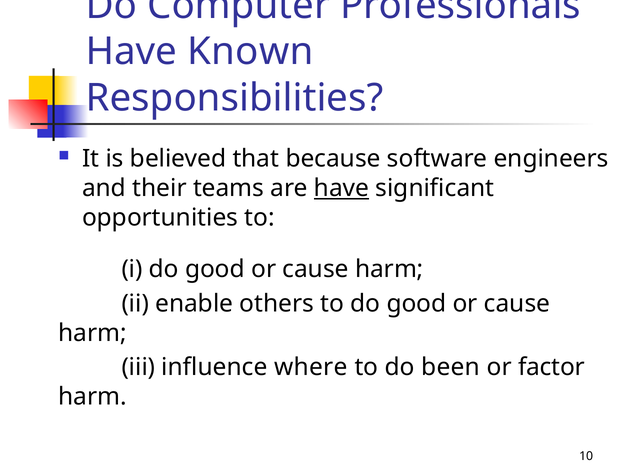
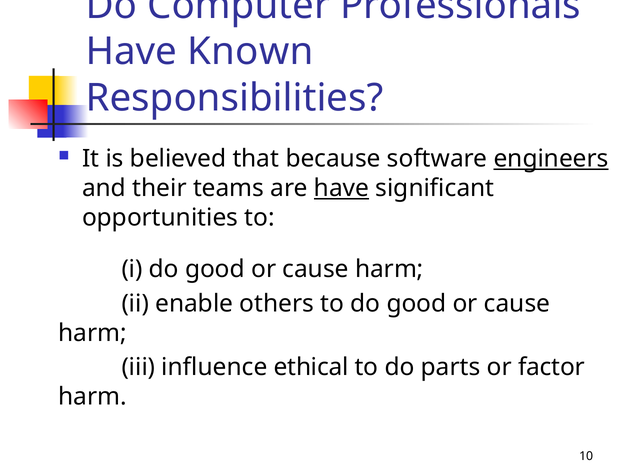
engineers underline: none -> present (551, 159)
where: where -> ethical (311, 368)
been: been -> parts (451, 368)
